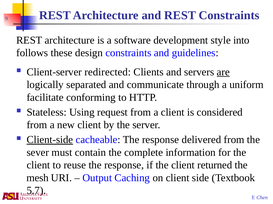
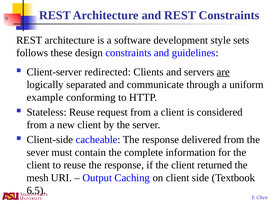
into: into -> sets (241, 40)
facilitate: facilitate -> example (45, 98)
Stateless Using: Using -> Reuse (82, 113)
Client-side underline: present -> none (50, 140)
5.7: 5.7 -> 6.5 (36, 191)
